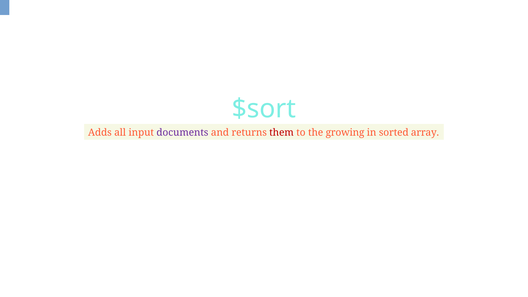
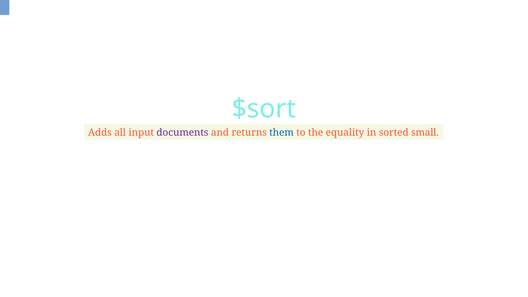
them colour: red -> blue (282, 133)
growing: growing -> equality (345, 133)
array: array -> small (425, 133)
